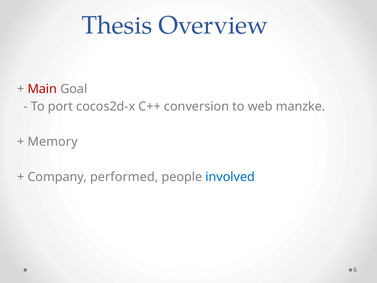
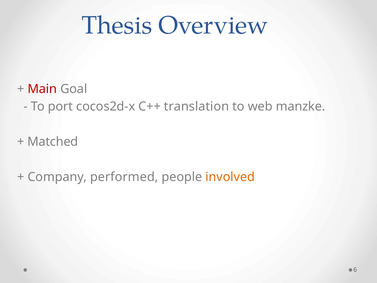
conversion: conversion -> translation (197, 106)
Memory: Memory -> Matched (53, 142)
involved colour: blue -> orange (230, 177)
